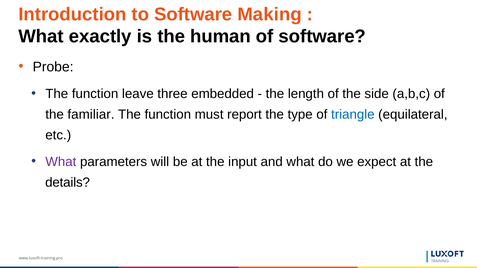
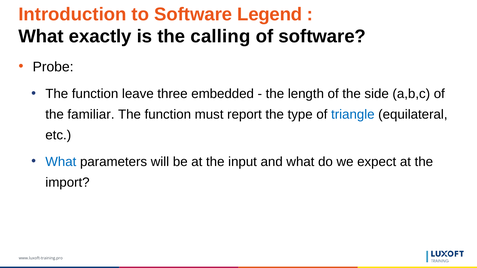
Making: Making -> Legend (270, 14)
human: human -> calling (220, 37)
What colour: purple -> blue (61, 162)
details: details -> import (67, 183)
